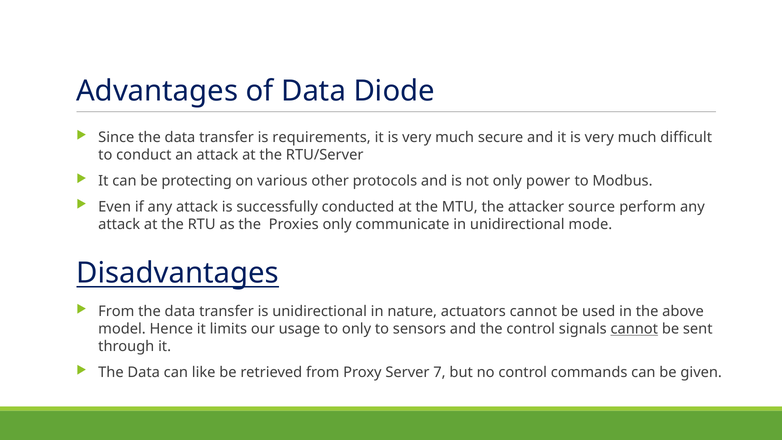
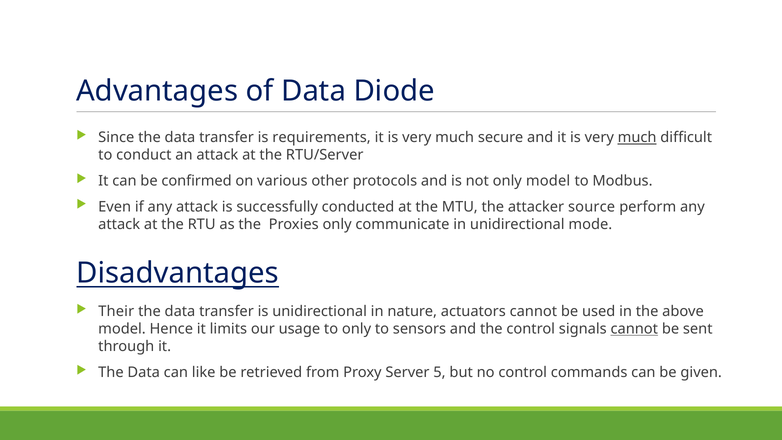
much underline: none -> present (637, 138)
protecting: protecting -> confirmed (197, 181)
only power: power -> model (548, 181)
From: From -> Their (116, 311)
7: 7 -> 5 (439, 372)
